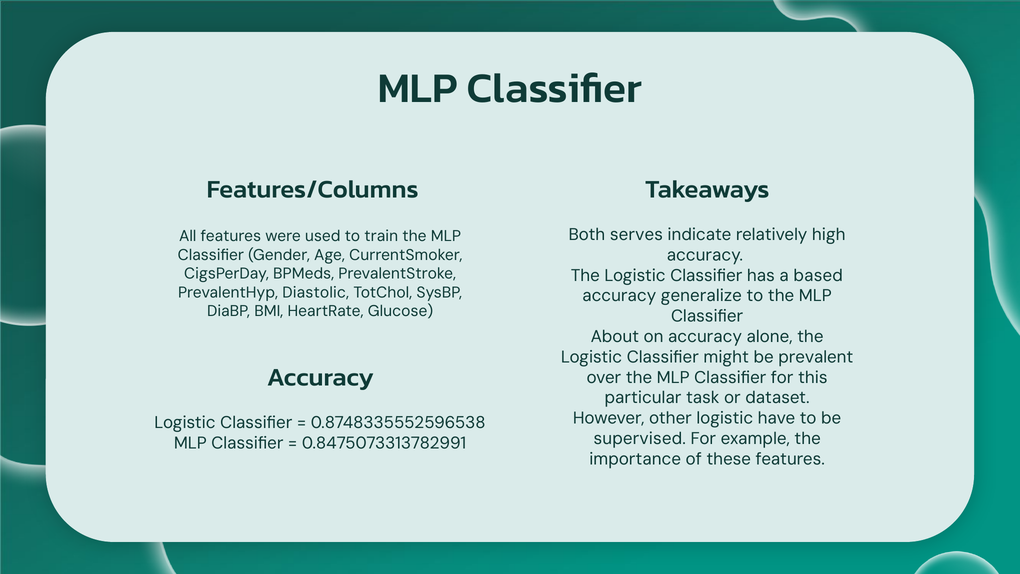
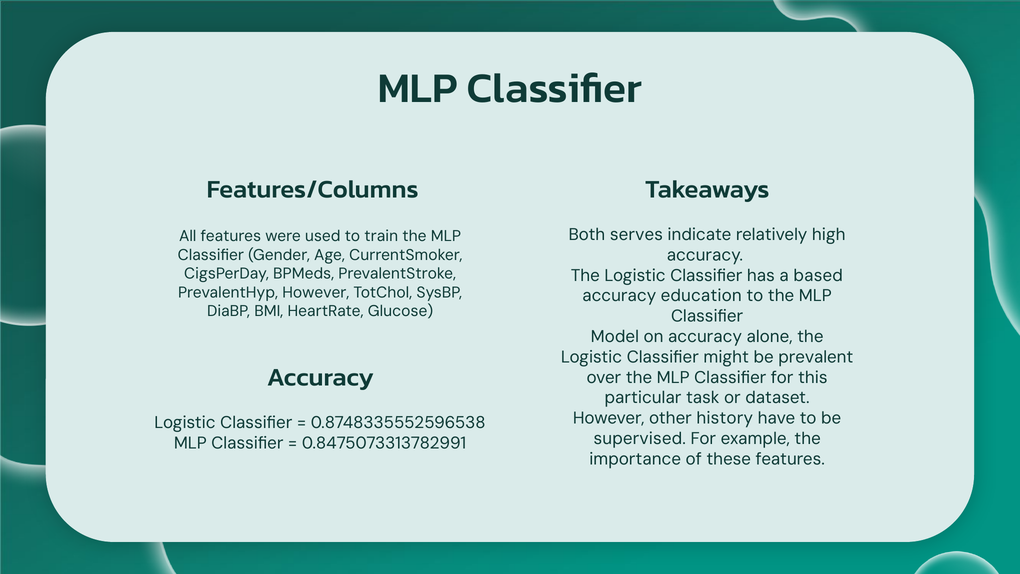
PrevalentHyp Diastolic: Diastolic -> However (316, 292)
generalize: generalize -> education (701, 296)
About: About -> Model (615, 336)
other logistic: logistic -> history (725, 418)
